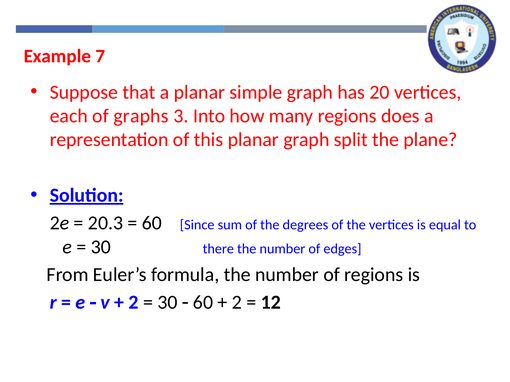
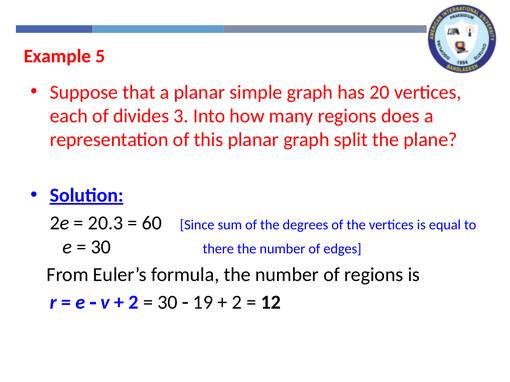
7: 7 -> 5 (100, 56)
graphs: graphs -> divides (141, 116)
60: 60 -> 19 (203, 303)
